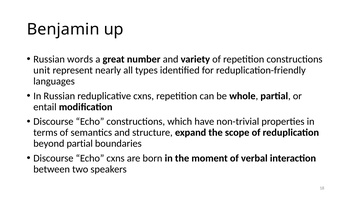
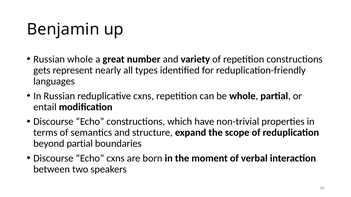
Russian words: words -> whole (80, 59)
unit: unit -> gets (42, 70)
